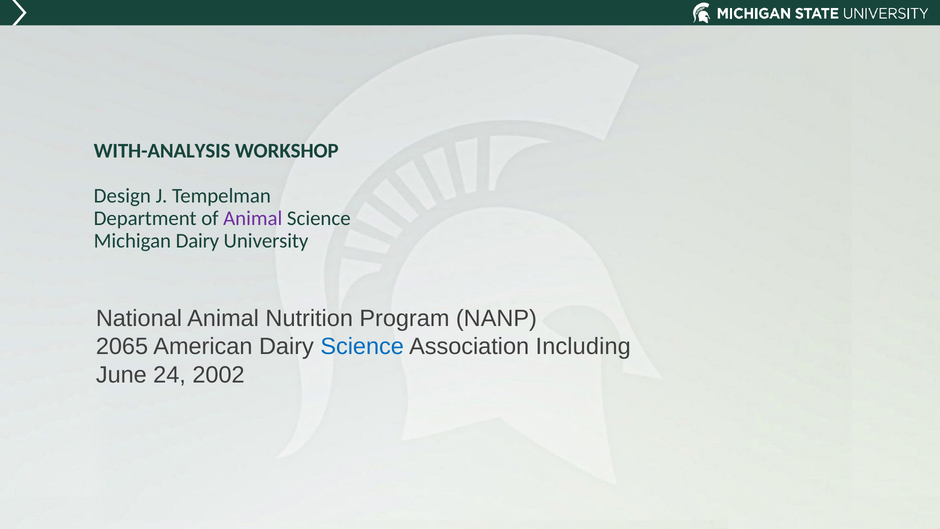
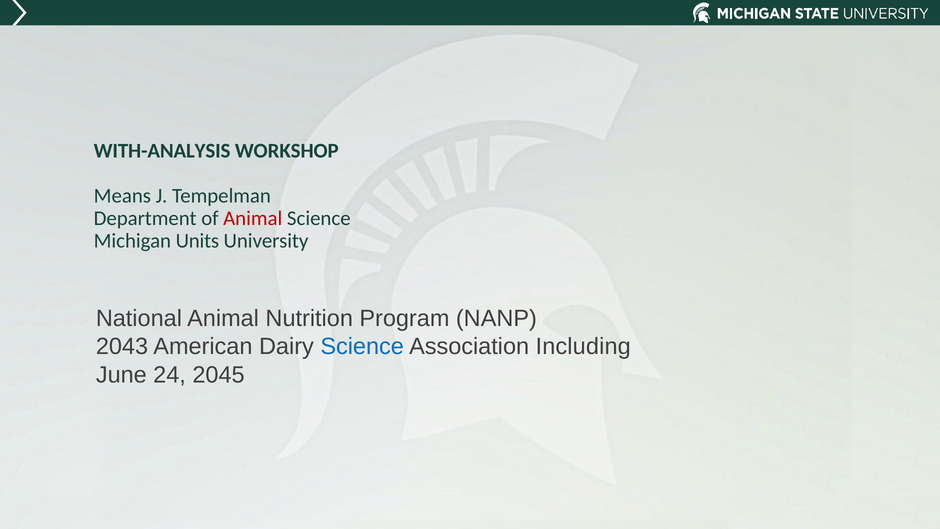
Design: Design -> Means (122, 196)
Animal colour: purple -> red (253, 218)
Michigan Dairy: Dairy -> Units (197, 241)
2065: 2065 -> 2043 (122, 346)
2002: 2002 -> 2045 (219, 375)
